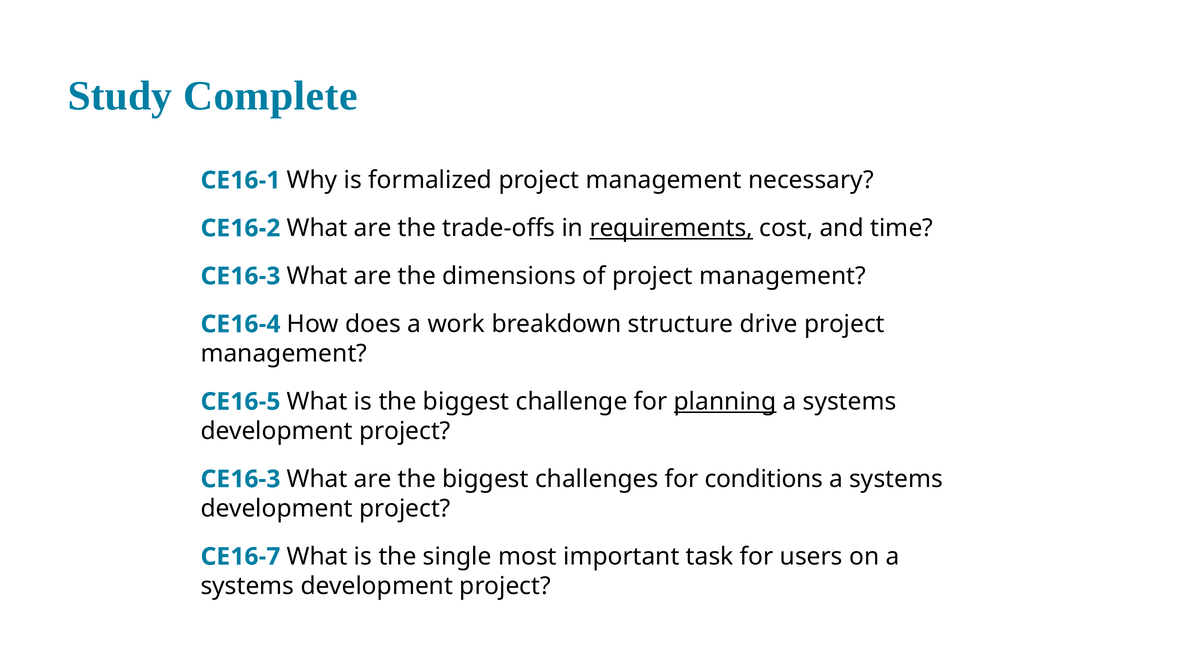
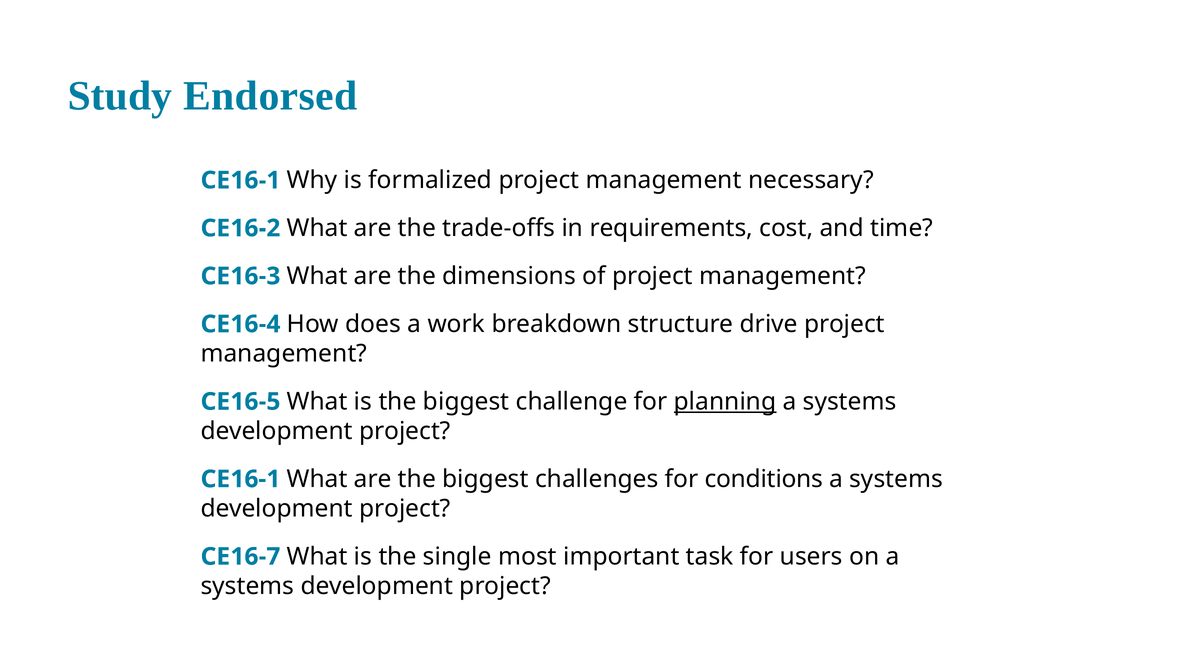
Complete: Complete -> Endorsed (270, 96)
requirements underline: present -> none (671, 228)
16-3: 16-3 -> 16-1 (255, 479)
